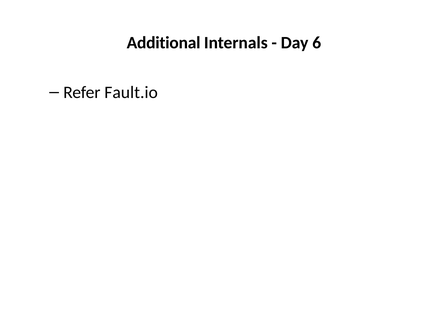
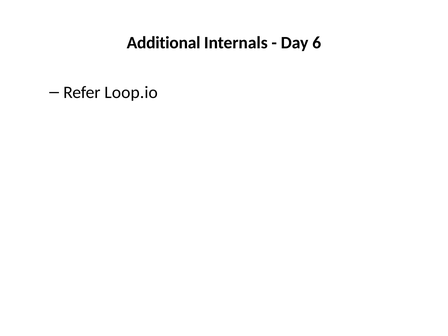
Fault.io: Fault.io -> Loop.io (131, 92)
